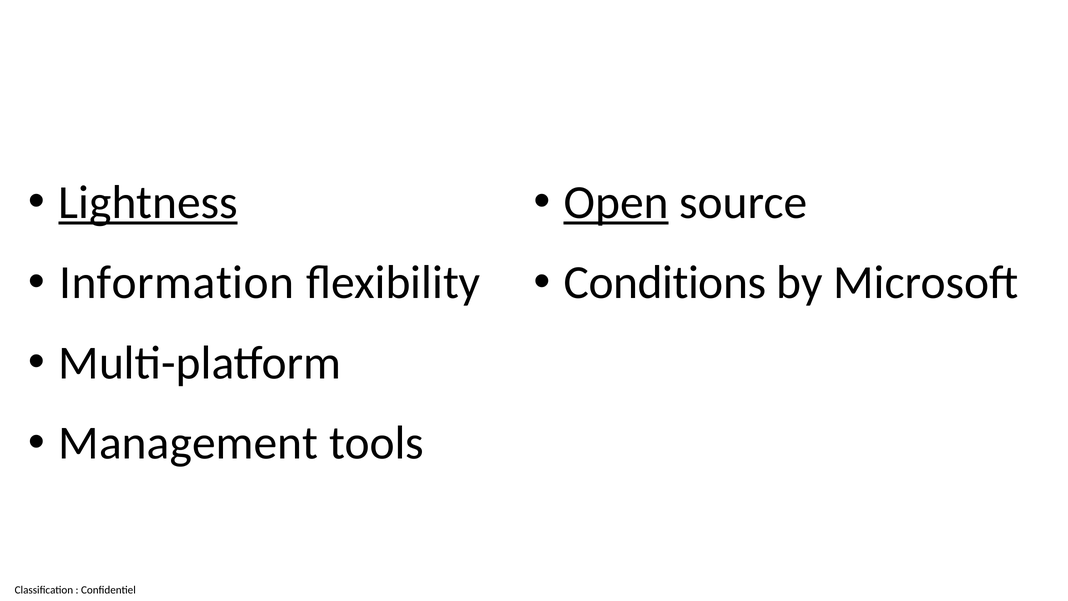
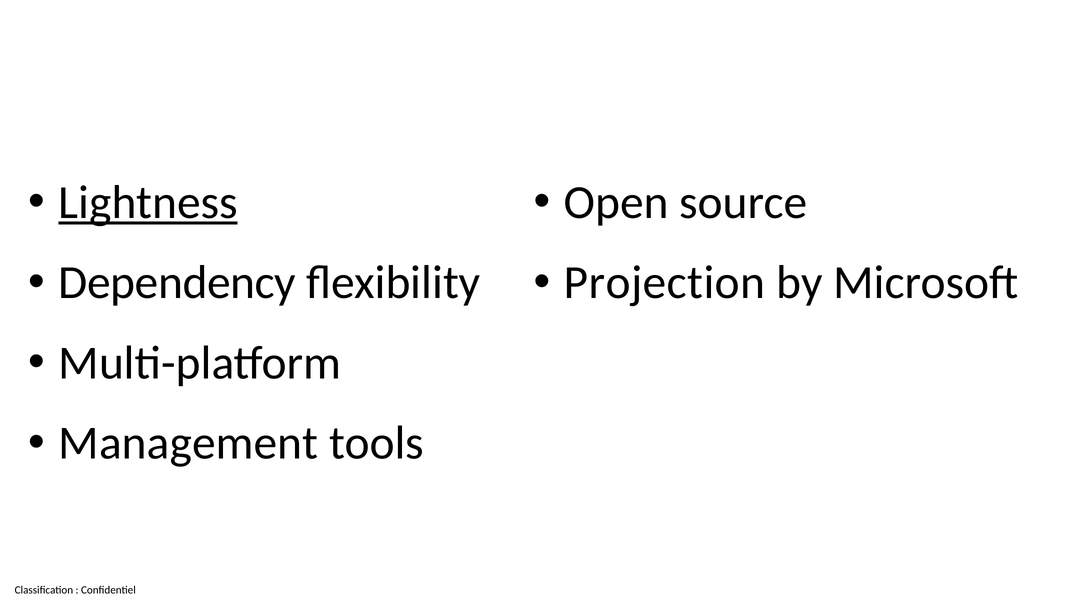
Open underline: present -> none (616, 202)
Information: Information -> Dependency (177, 283)
Conditions: Conditions -> Projection (664, 283)
